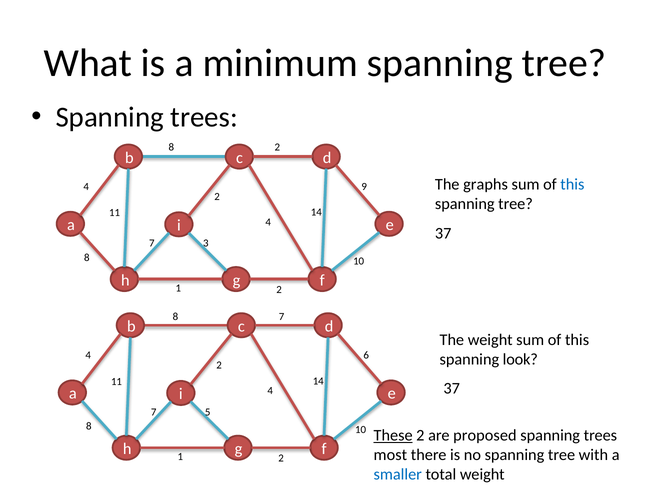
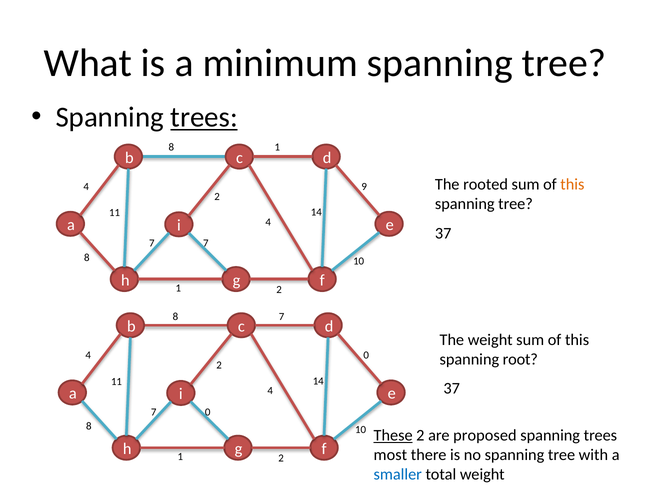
trees underline: none -> present (204, 117)
8 2: 2 -> 1 (277, 147)
graphs: graphs -> rooted (486, 184)
this colour: blue -> orange (572, 184)
7 3: 3 -> 7 (206, 243)
4 6: 6 -> 0 (366, 356)
look: look -> root (520, 360)
7 5: 5 -> 0 (208, 412)
